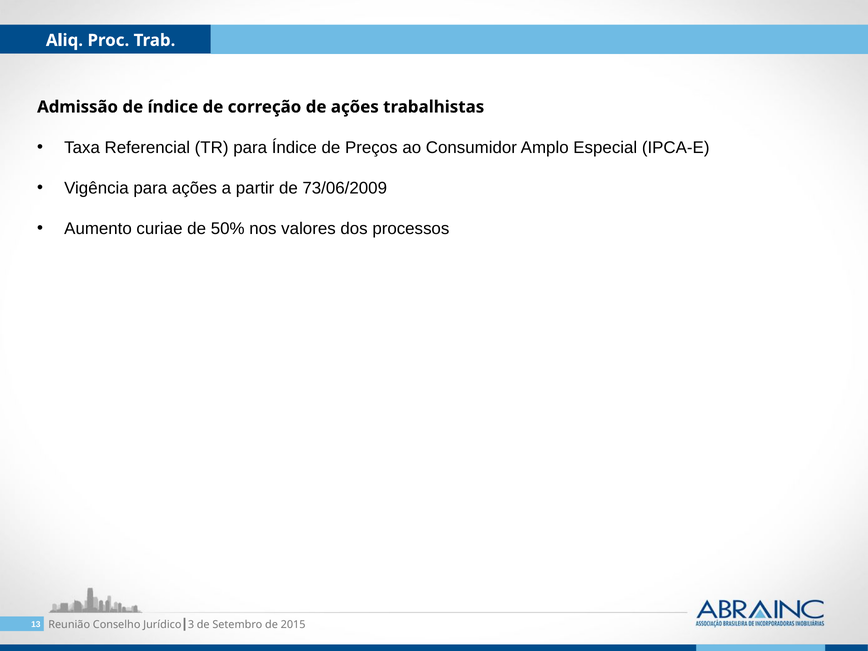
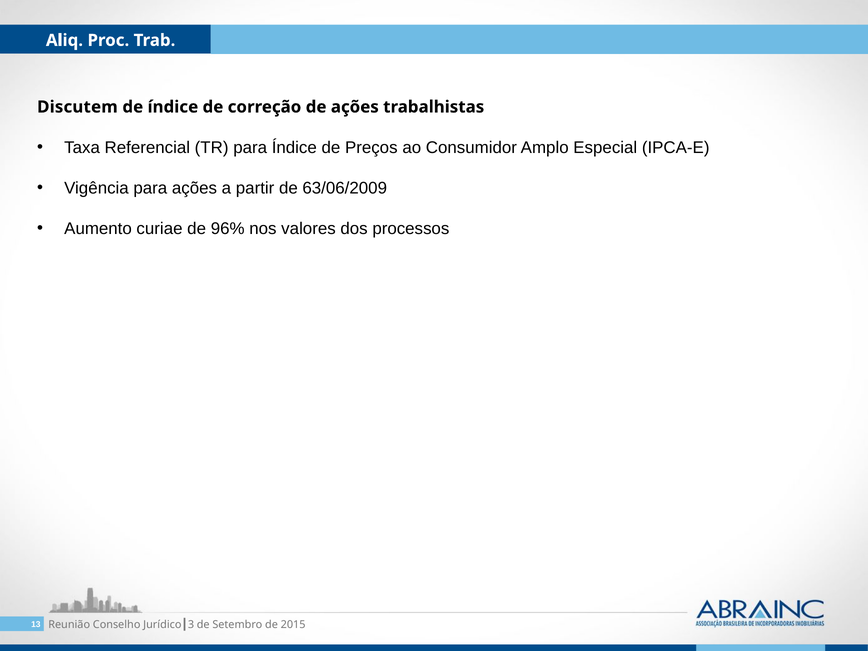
Admissão: Admissão -> Discutem (77, 107)
73/06/2009: 73/06/2009 -> 63/06/2009 (345, 188)
50%: 50% -> 96% (228, 229)
